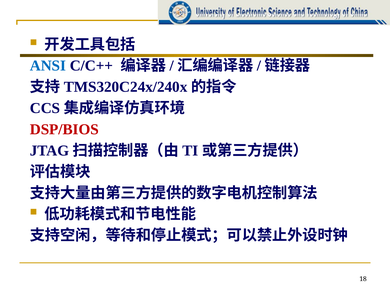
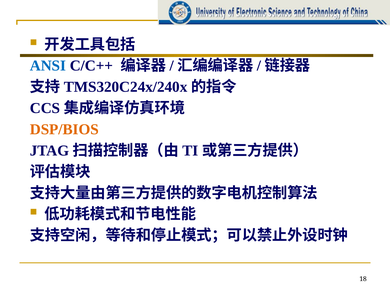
DSP/BIOS colour: red -> orange (64, 130)
